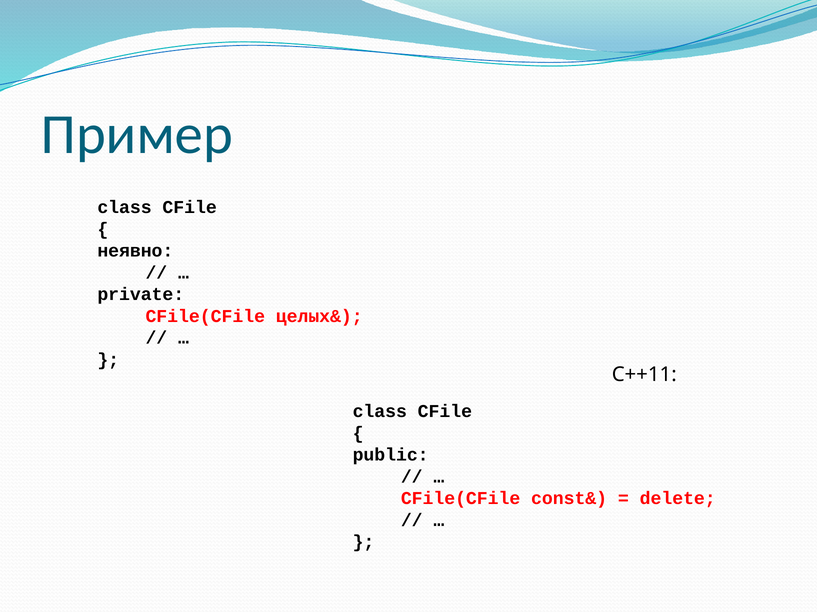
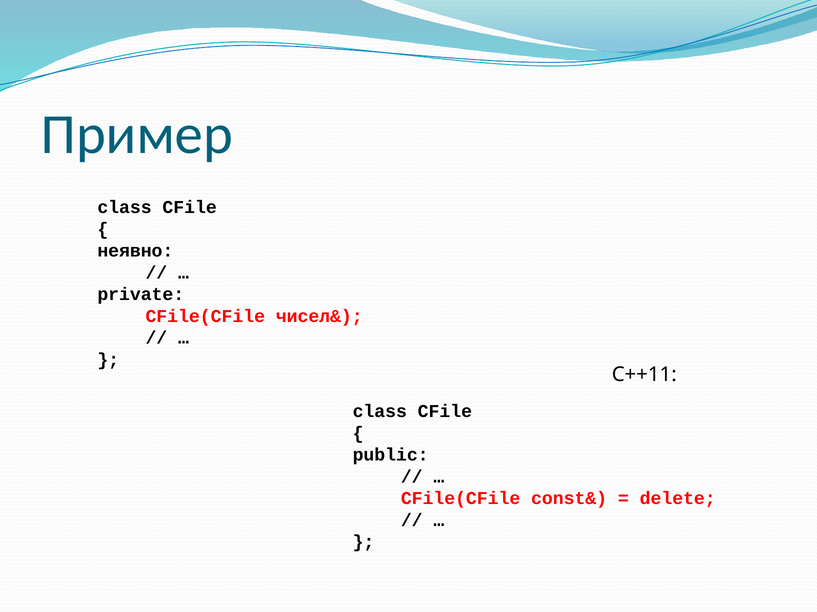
целых&: целых& -> чисел& (319, 317)
